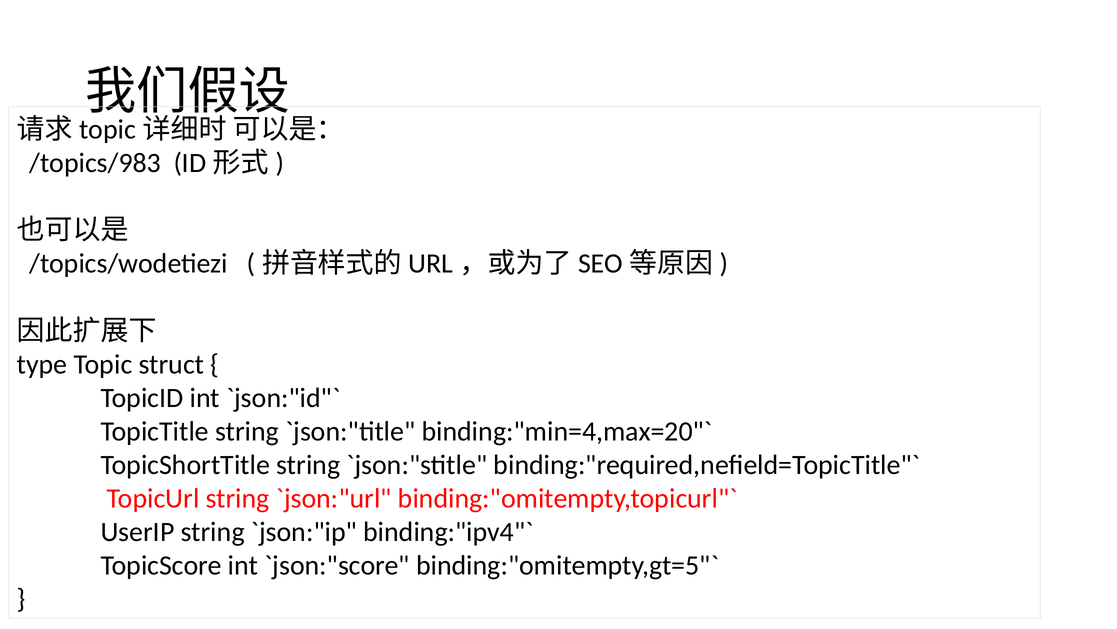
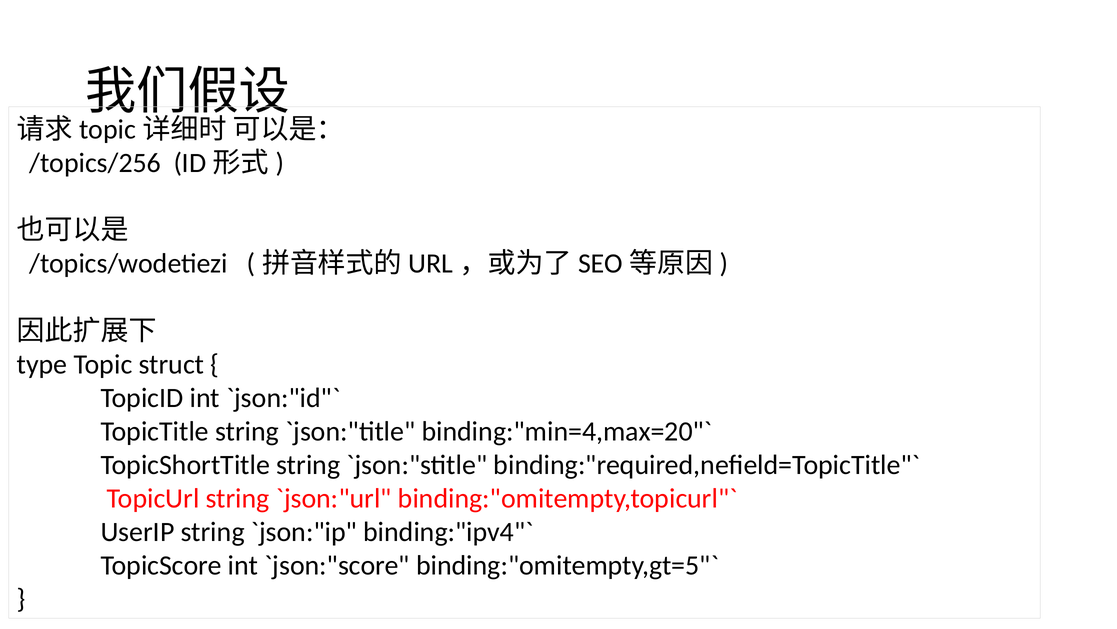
/topics/983: /topics/983 -> /topics/256 (95, 163)
